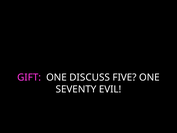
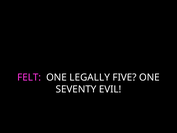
GIFT: GIFT -> FELT (29, 77)
DISCUSS: DISCUSS -> LEGALLY (90, 77)
